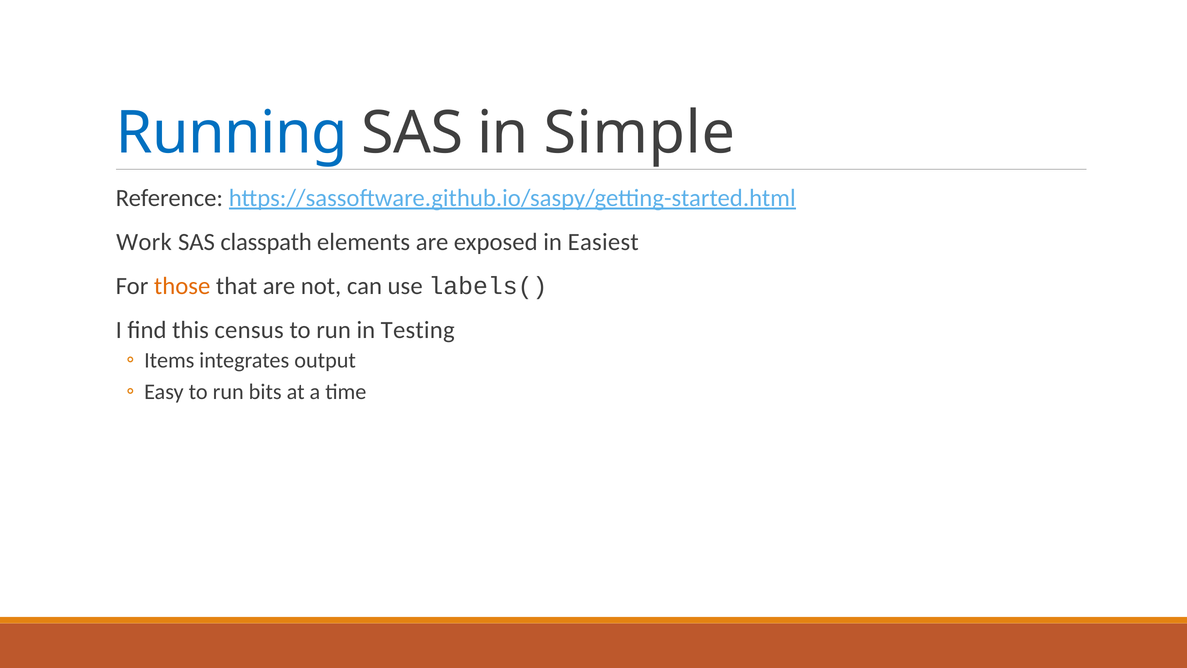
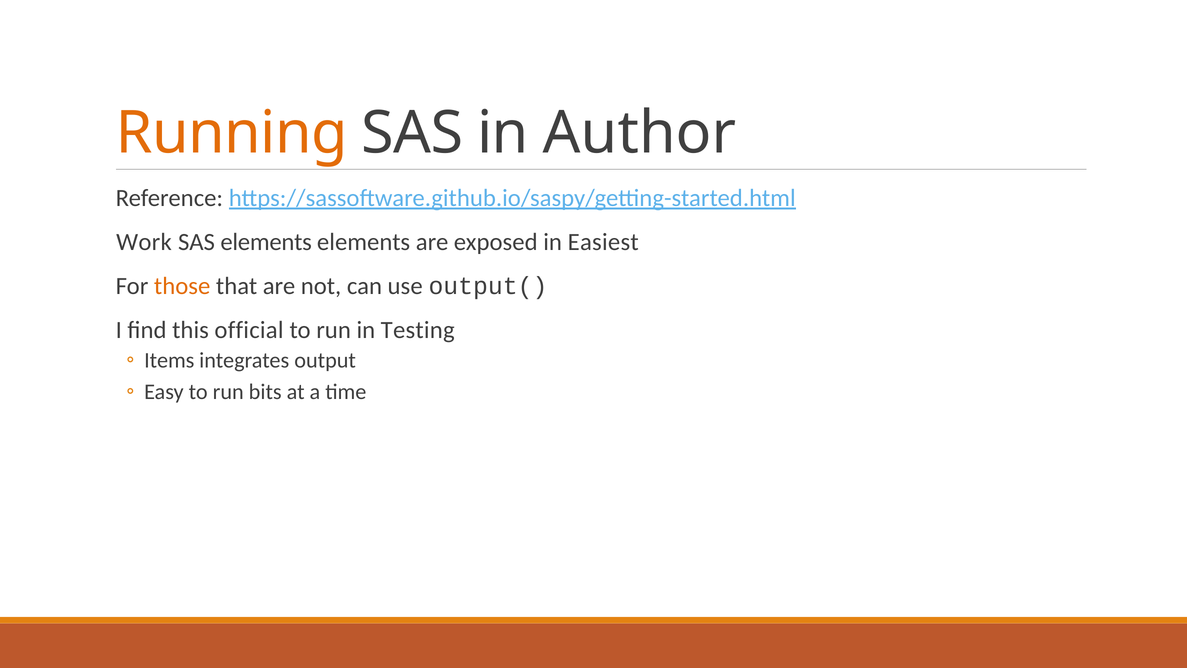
Running colour: blue -> orange (232, 133)
Simple: Simple -> Author (640, 133)
SAS classpath: classpath -> elements (266, 242)
labels(: labels( -> output( (488, 286)
census: census -> official (249, 330)
